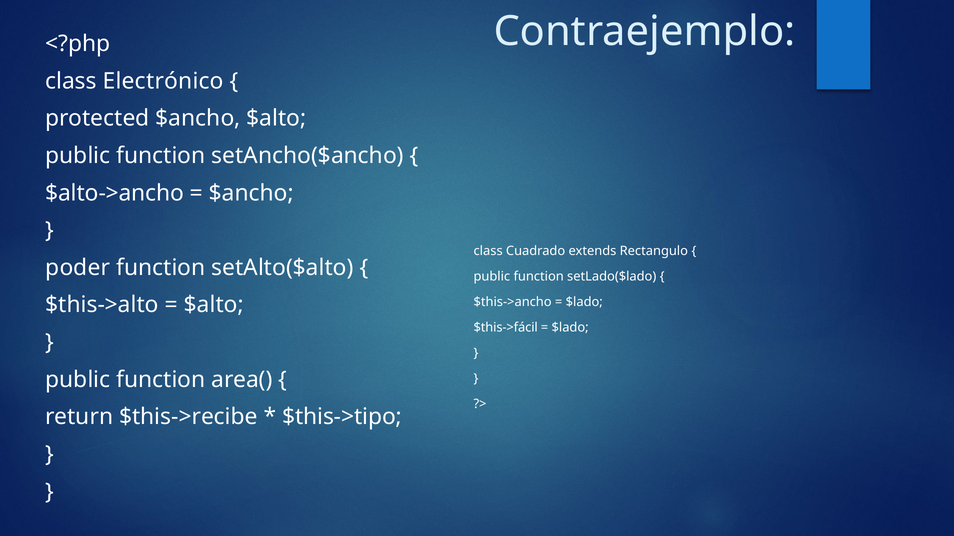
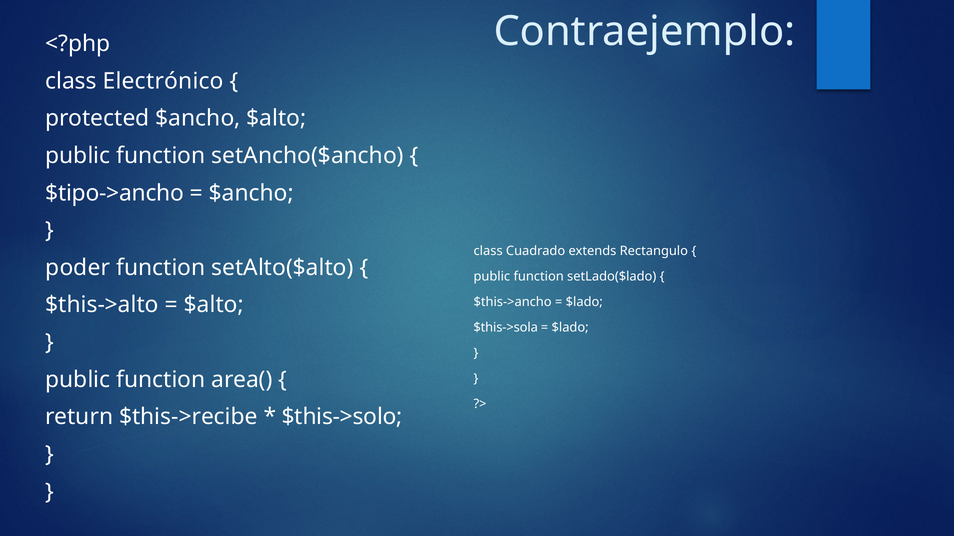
$alto->ancho: $alto->ancho -> $tipo->ancho (115, 193)
$this->fácil: $this->fácil -> $this->sola (506, 328)
$this->tipo: $this->tipo -> $this->solo (342, 417)
